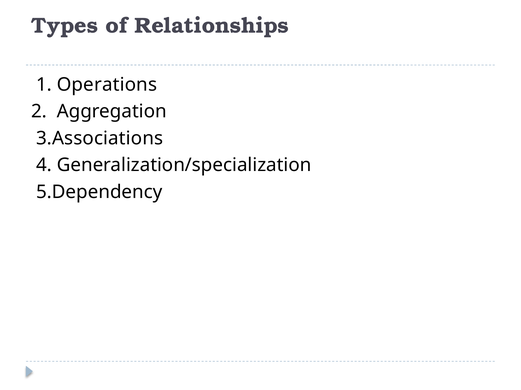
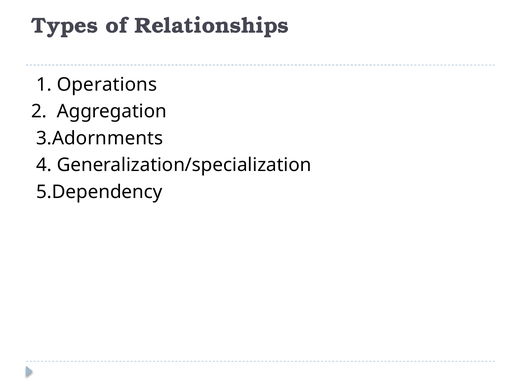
3.Associations: 3.Associations -> 3.Adornments (100, 138)
